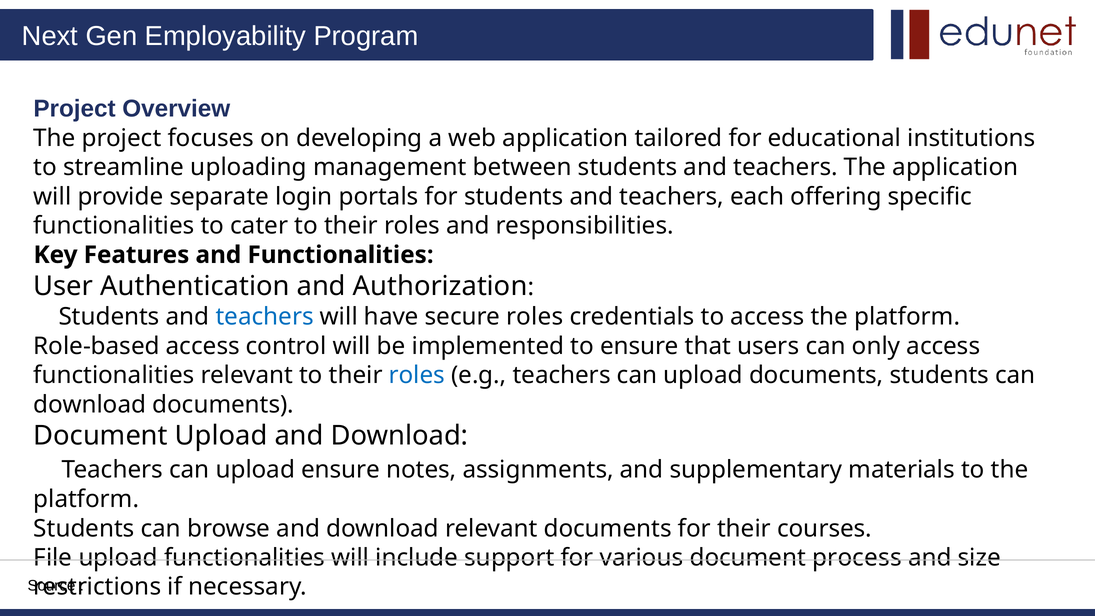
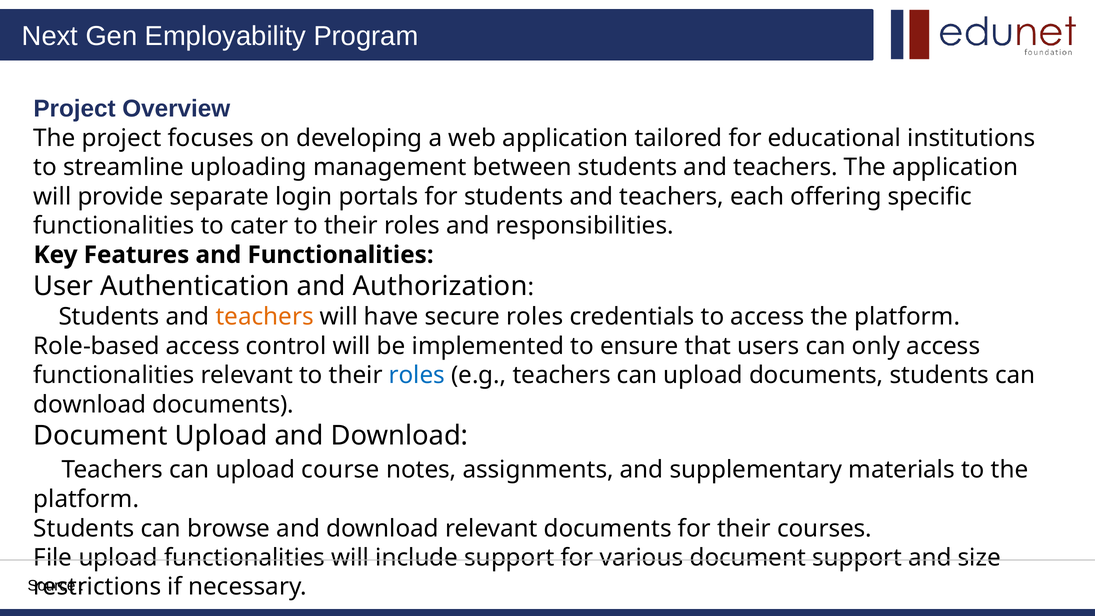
teachers colour: blue -> orange (265, 317)
upload ensure: ensure -> course (340, 470)
document process: process -> support (857, 558)
